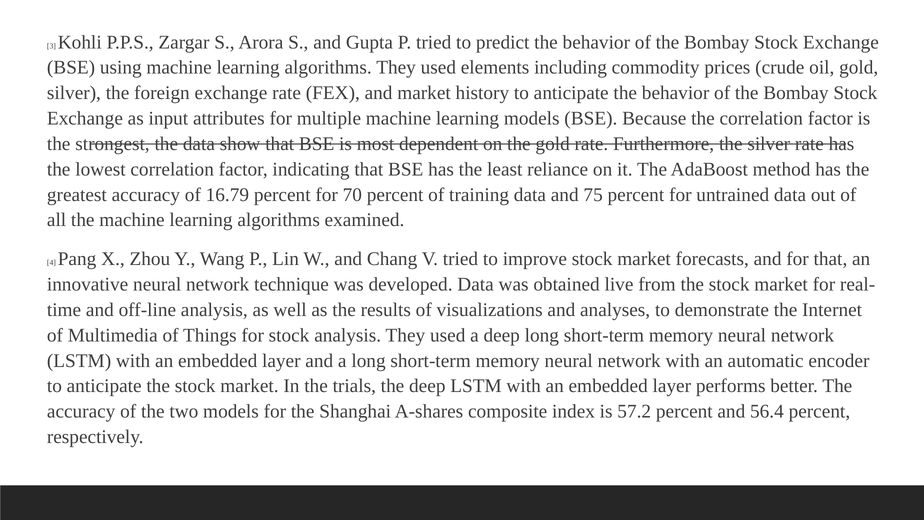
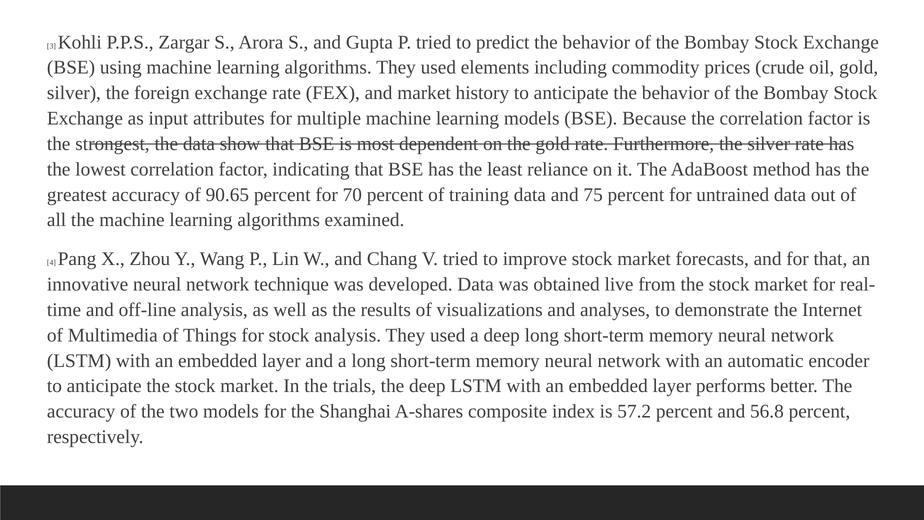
16.79: 16.79 -> 90.65 (227, 195)
56.4: 56.4 -> 56.8 (767, 411)
